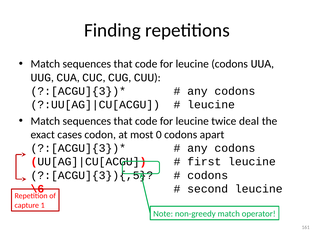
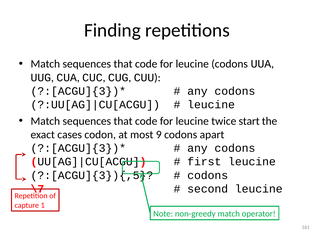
deal: deal -> start (249, 121)
0: 0 -> 9 (159, 135)
\6: \6 -> \7 (37, 189)
